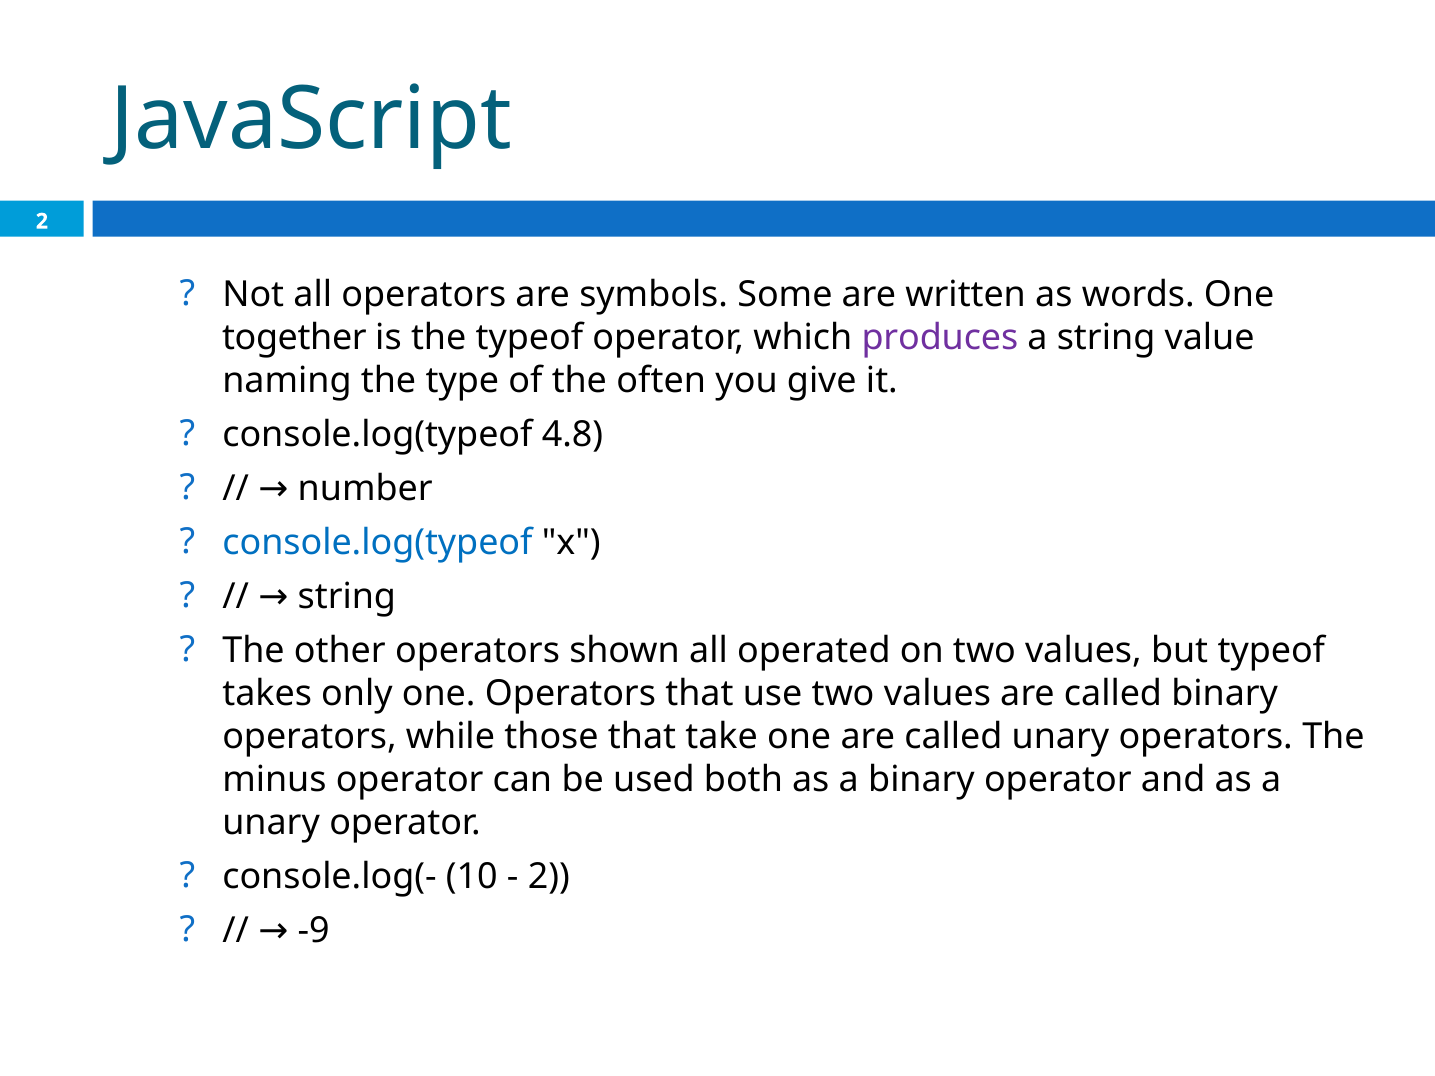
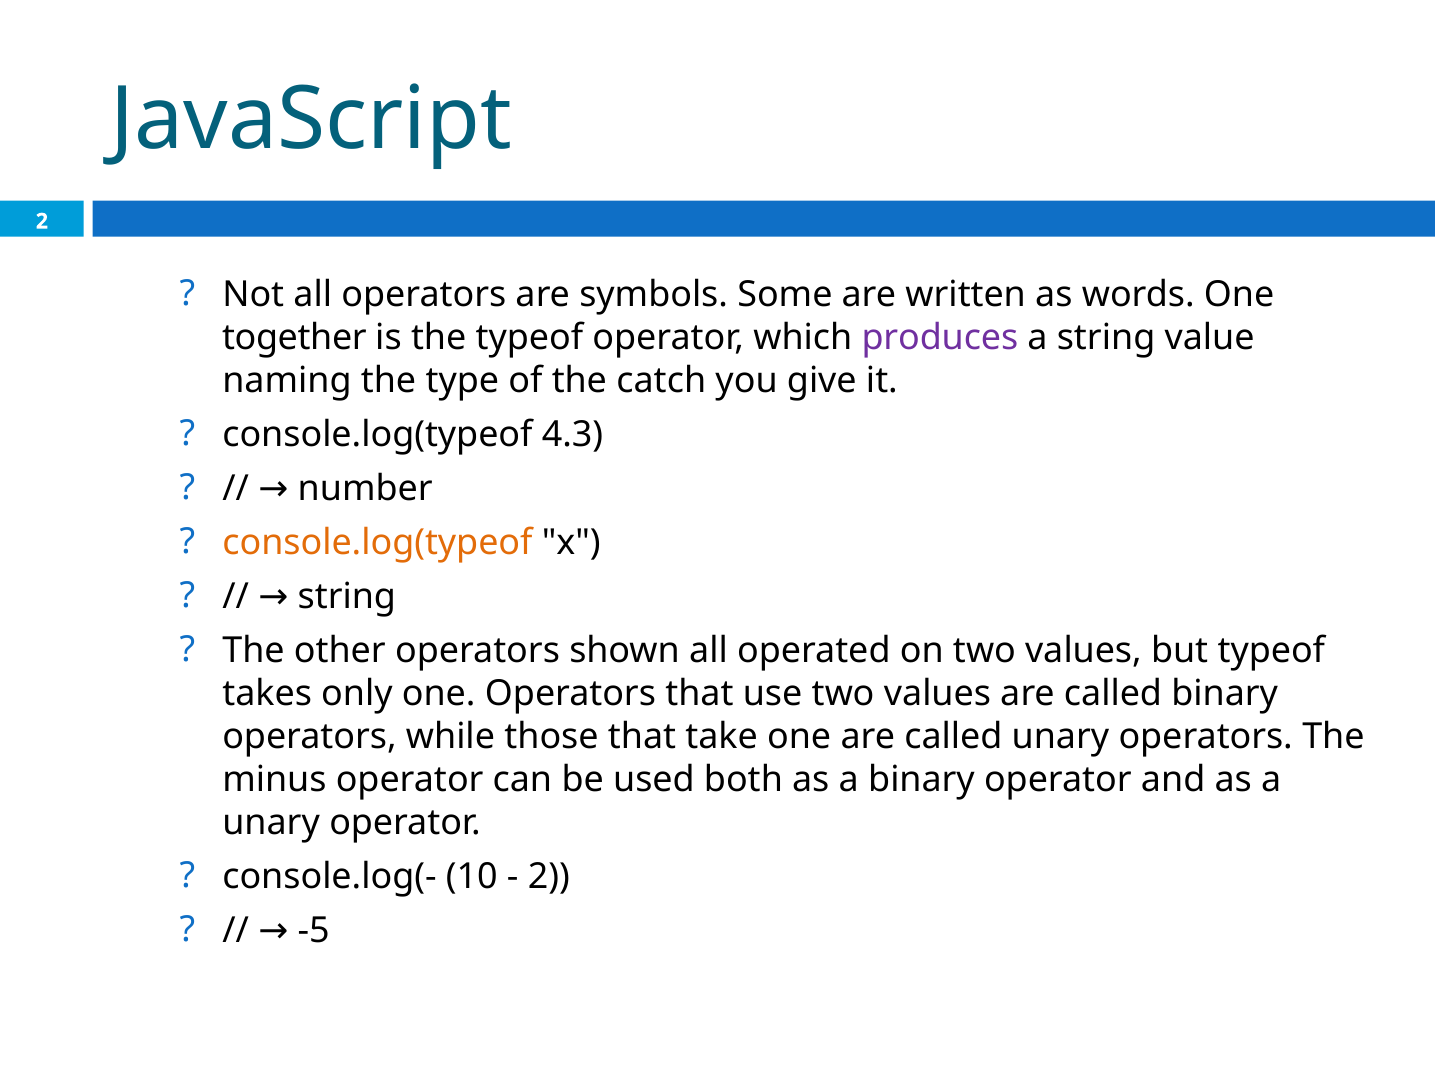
often: often -> catch (661, 380)
4.8: 4.8 -> 4.3 (572, 434)
console.log(typeof colour: blue -> orange (377, 542)
-9: -9 -> -5 (314, 931)
